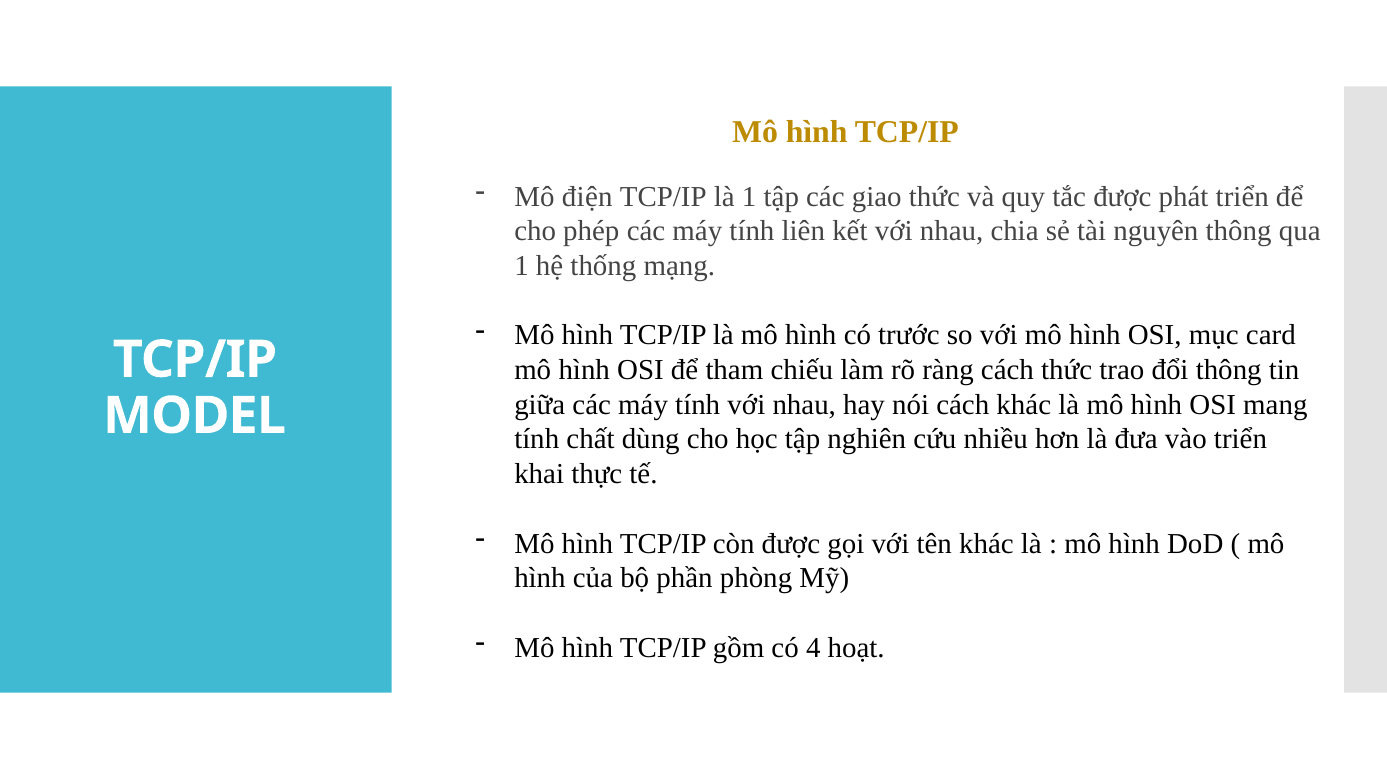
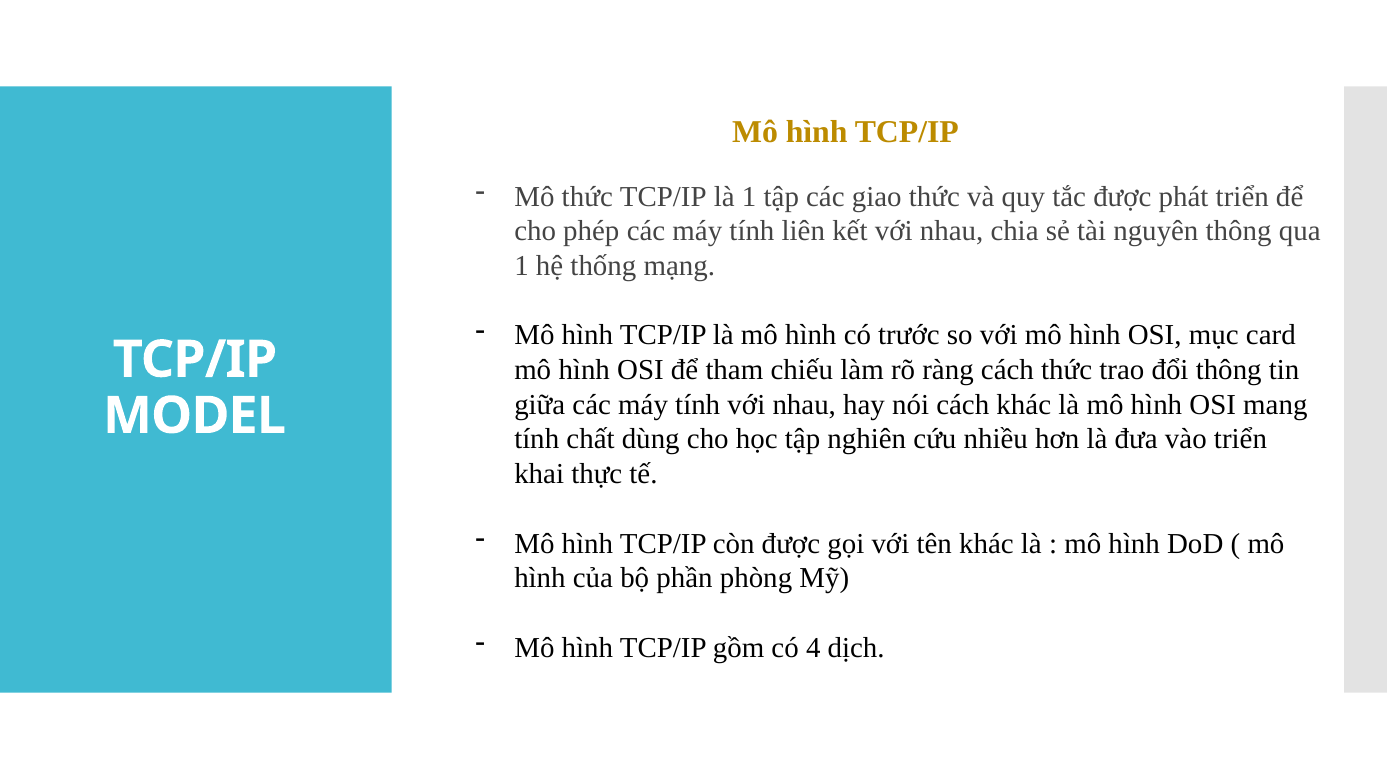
Mô điện: điện -> thức (587, 197)
hoạt: hoạt -> dịch (856, 648)
